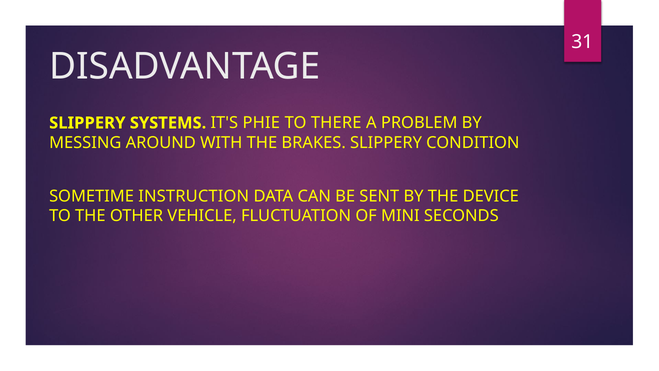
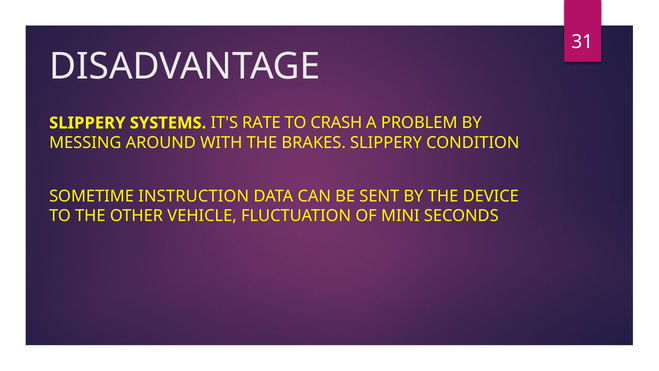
PHIE: PHIE -> RATE (261, 123)
THERE: THERE -> CRASH (336, 123)
